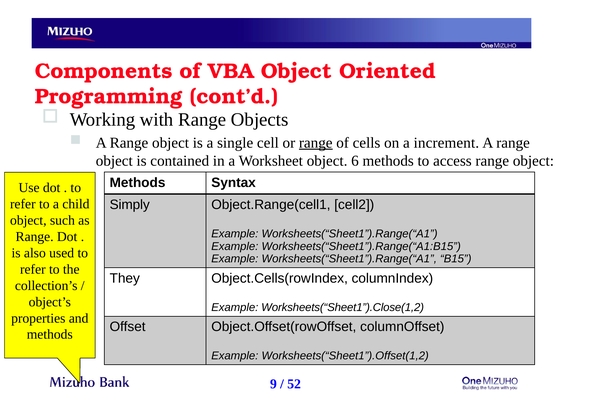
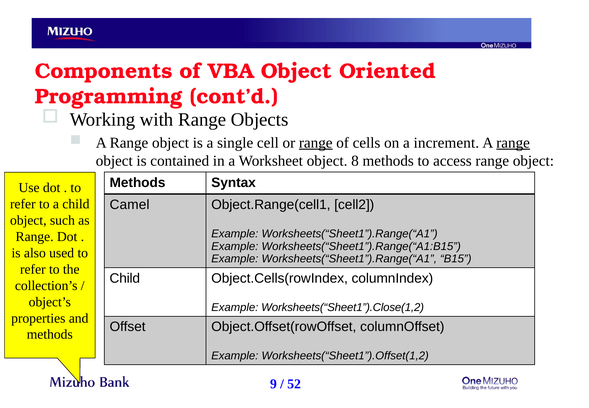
range underline: none -> present (513, 143)
6: 6 -> 8 (355, 161)
Simply: Simply -> Camel (130, 204)
They: They -> Child (125, 278)
